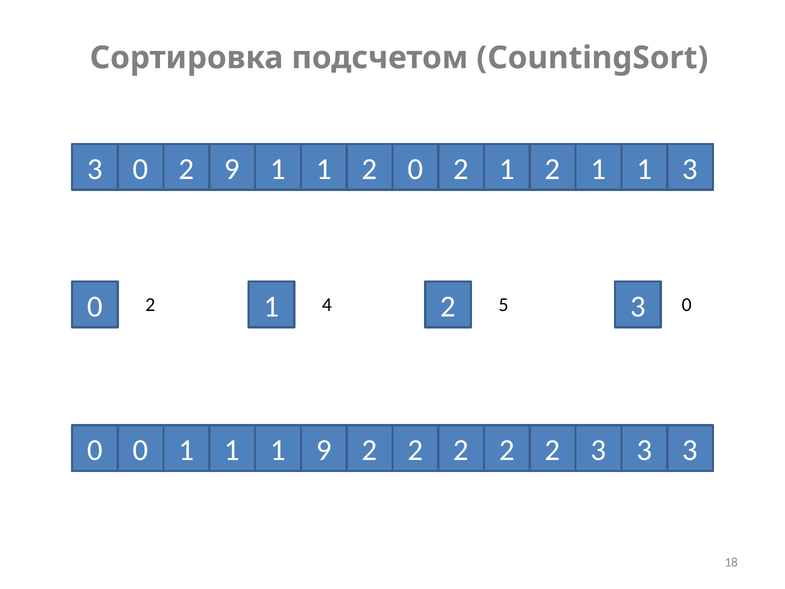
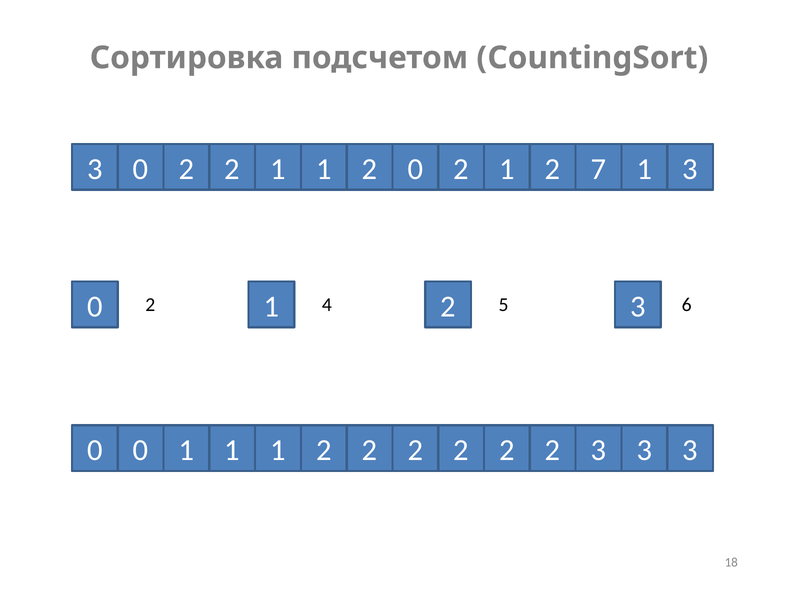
0 2 9: 9 -> 2 (232, 169)
1 2 1: 1 -> 7 (599, 169)
5 0: 0 -> 6 (687, 305)
1 1 1 9: 9 -> 2 (324, 450)
